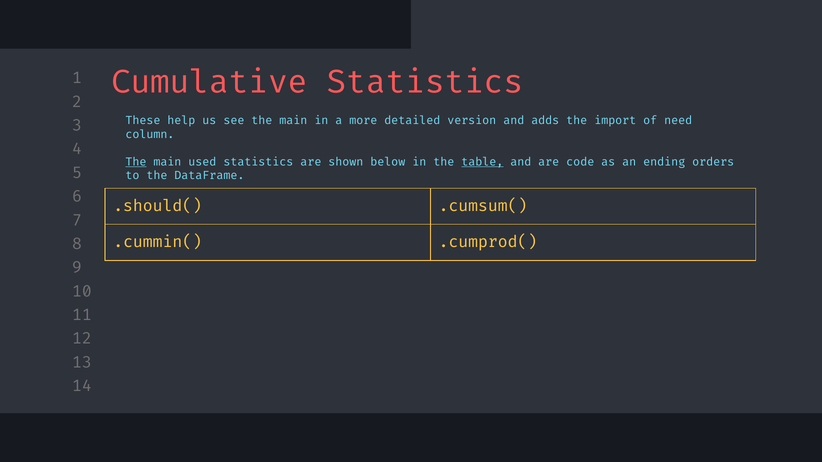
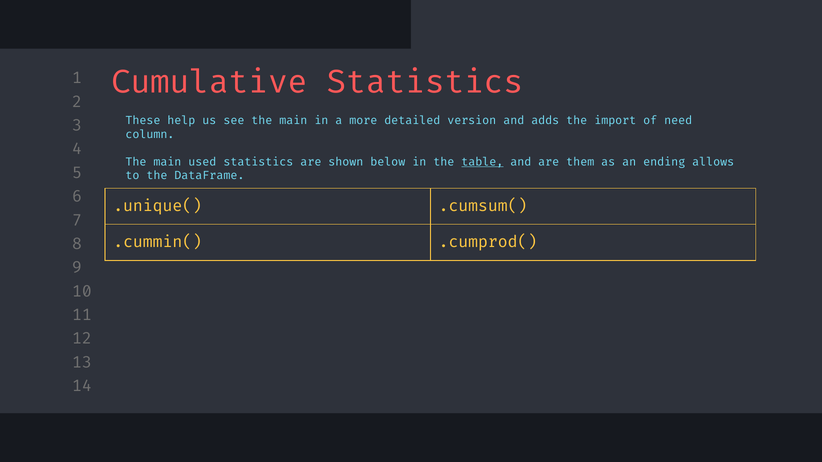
The underline: present -> none (136, 162)
code: code -> them (580, 162)
orders: orders -> allows (713, 162)
.should(: .should( -> .unique( (158, 206)
